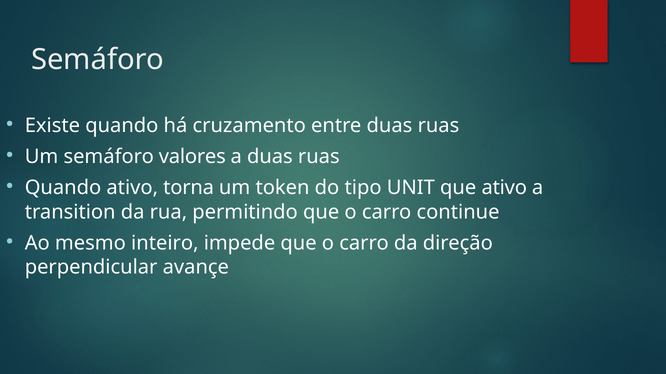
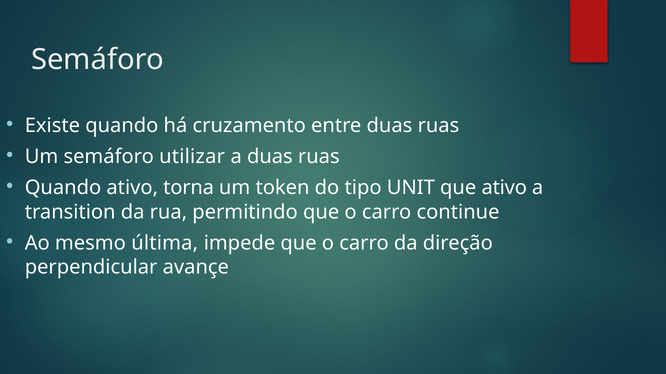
valores: valores -> utilizar (192, 157)
inteiro: inteiro -> última (165, 243)
